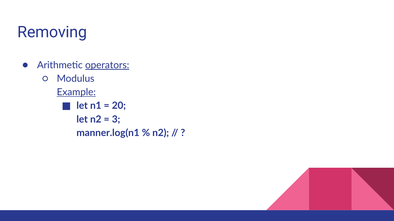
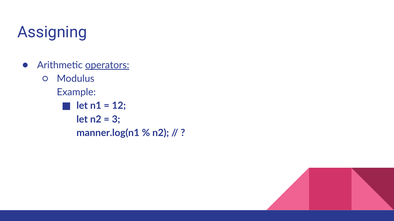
Removing: Removing -> Assigning (52, 32)
Example underline: present -> none (76, 92)
20: 20 -> 12 (119, 106)
